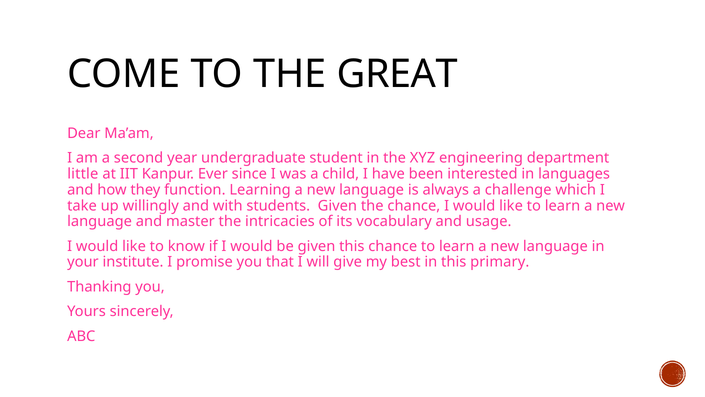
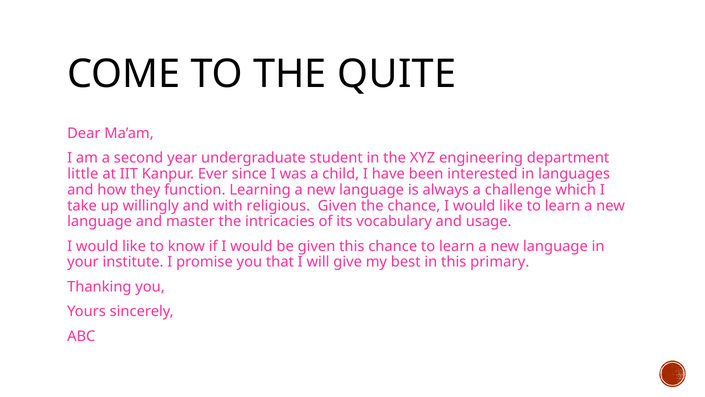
GREAT: GREAT -> QUITE (397, 74)
students: students -> religious (278, 205)
